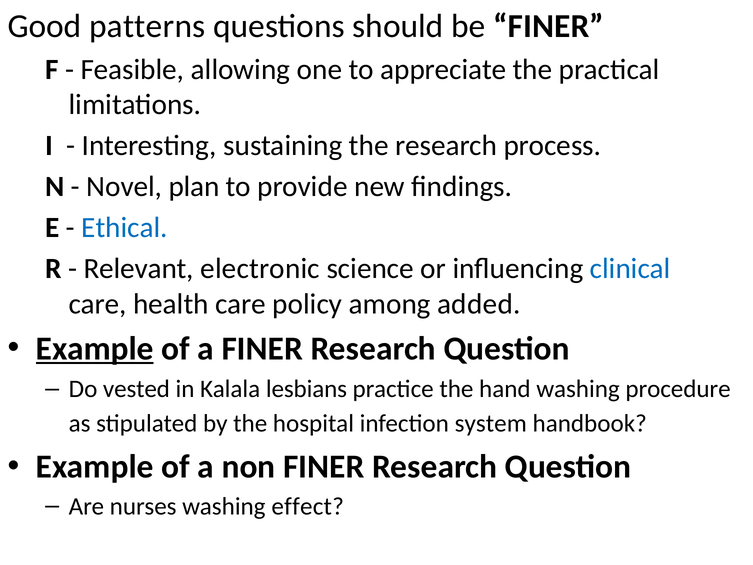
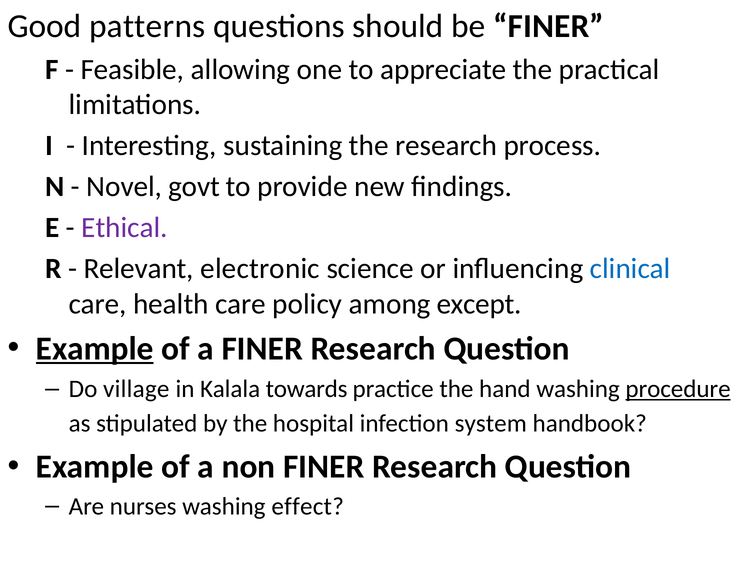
plan: plan -> govt (194, 187)
Ethical colour: blue -> purple (124, 228)
added: added -> except (479, 304)
vested: vested -> village (136, 389)
lesbians: lesbians -> towards (307, 389)
procedure underline: none -> present (678, 389)
